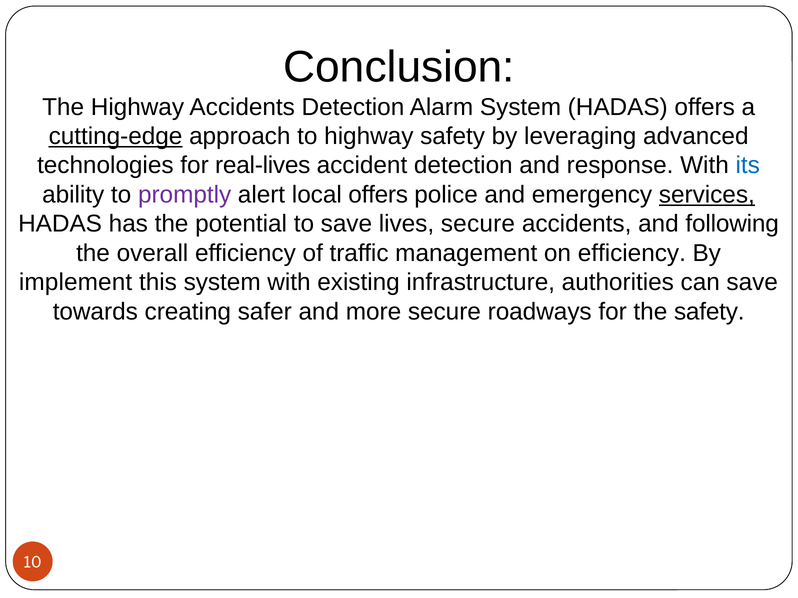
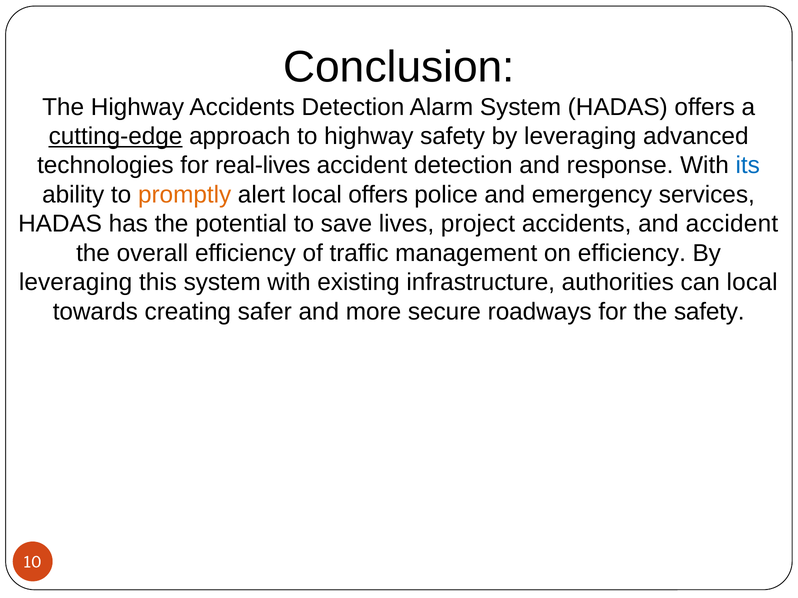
promptly colour: purple -> orange (185, 195)
services underline: present -> none (707, 195)
lives secure: secure -> project (478, 224)
and following: following -> accident (732, 224)
implement: implement -> leveraging (76, 283)
can save: save -> local (752, 283)
